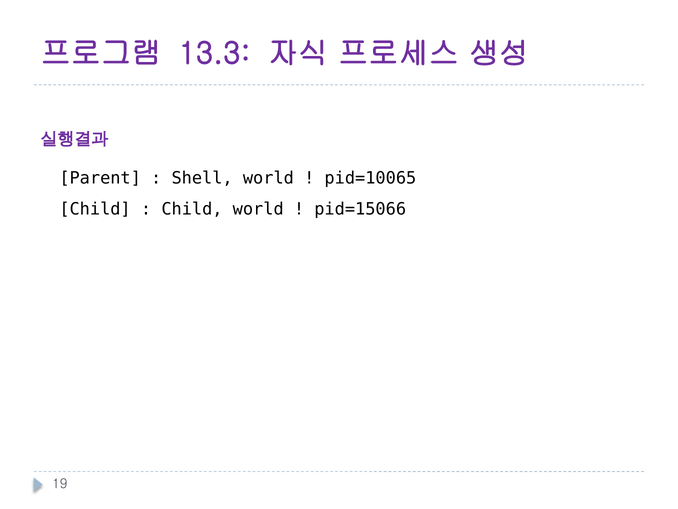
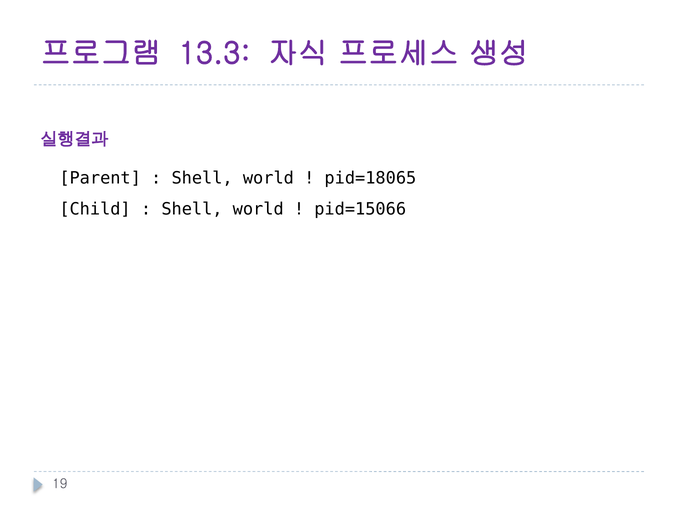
pid=10065: pid=10065 -> pid=18065 (370, 178)
Child: Child -> Shell (192, 209)
